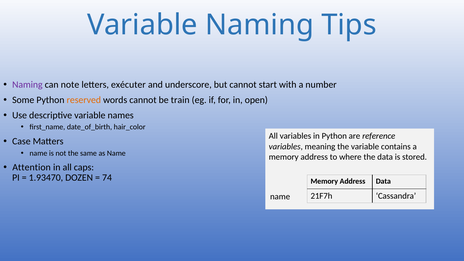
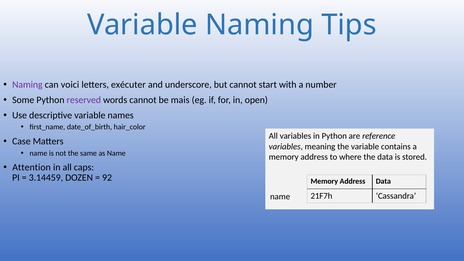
note: note -> voici (70, 85)
reserved colour: orange -> purple (84, 100)
train: train -> mais (180, 100)
1.93470: 1.93470 -> 3.14459 (46, 178)
74: 74 -> 92 (107, 178)
